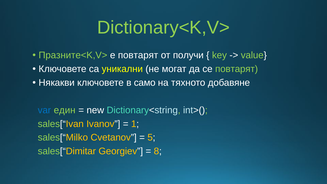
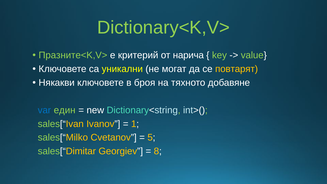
е повтарят: повтарят -> критерий (138, 55)
получи: получи -> нарича (188, 55)
повтарят colour: light green -> yellow (237, 69)
само: само -> броя (145, 83)
